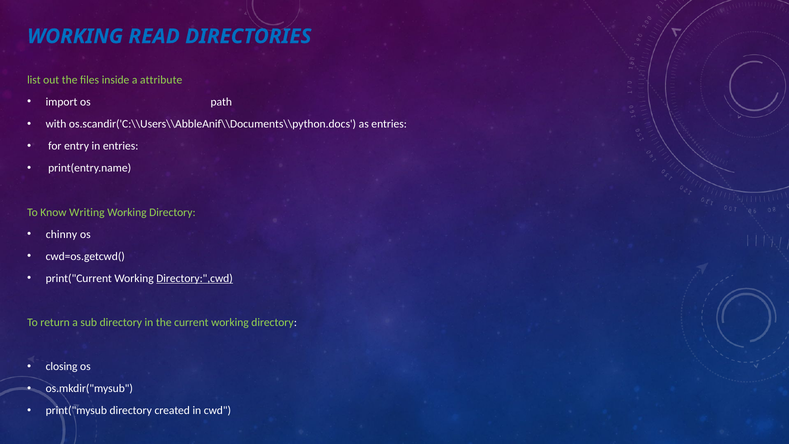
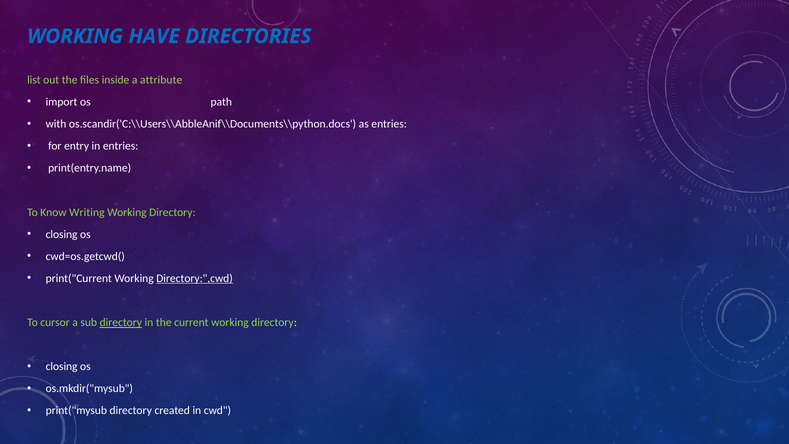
READ: READ -> HAVE (154, 36)
chinny: chinny -> closing (62, 234)
return: return -> cursor (55, 322)
directory underline: none -> present (121, 322)
